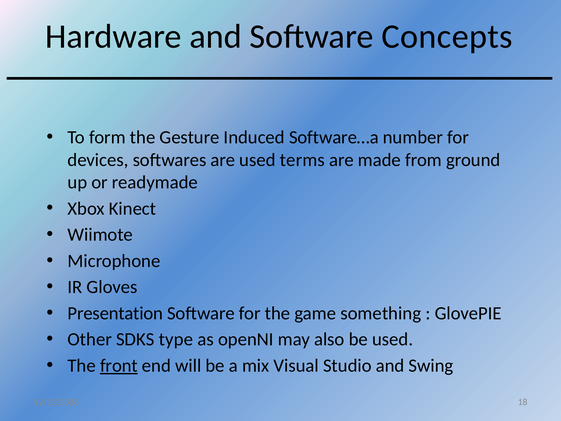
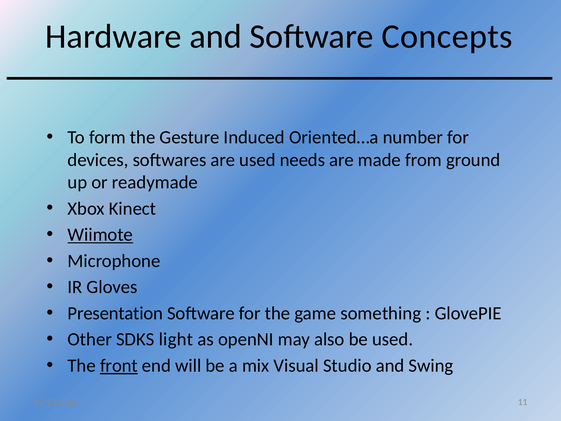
Software…a: Software…a -> Oriented…a (334, 137)
terms: terms -> needs (302, 160)
Wiimote underline: none -> present (100, 235)
type: type -> light (176, 339)
18: 18 -> 11 (523, 402)
